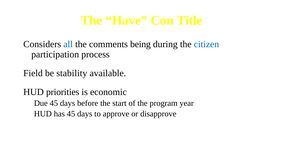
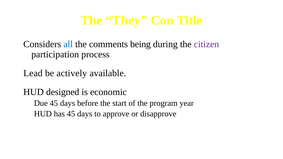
Have: Have -> They (126, 20)
citizen colour: blue -> purple (206, 44)
Field: Field -> Lead (33, 73)
stability: stability -> actively (72, 73)
priorities: priorities -> designed (63, 92)
